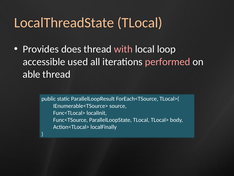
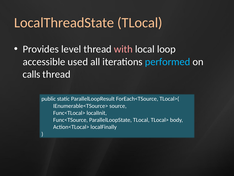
does: does -> level (71, 49)
performed colour: pink -> light blue (168, 62)
able: able -> calls (31, 74)
